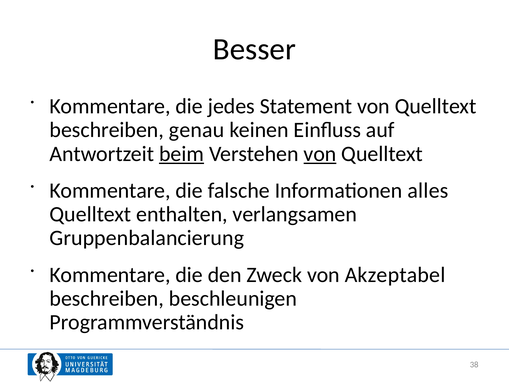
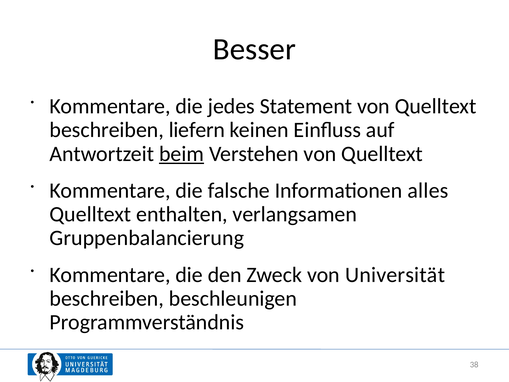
genau: genau -> liefern (197, 130)
von underline: present -> none (320, 154)
Akzeptabel: Akzeptabel -> Universität (395, 275)
